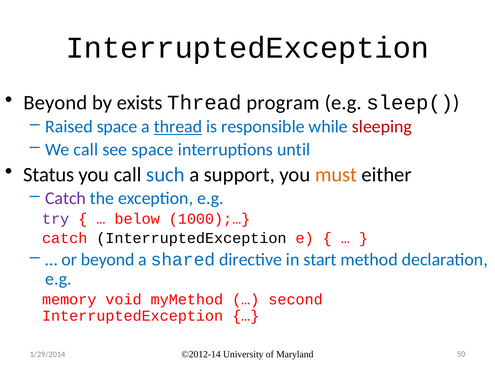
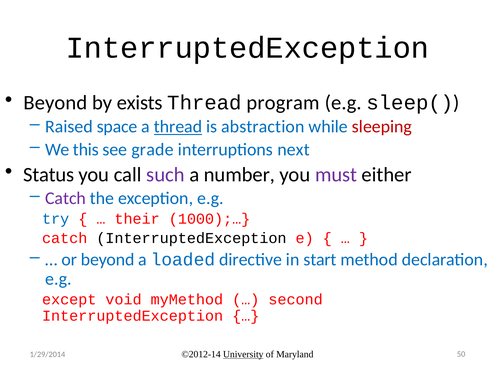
responsible: responsible -> abstraction (263, 127)
We call: call -> this (86, 150)
see space: space -> grade (152, 150)
until: until -> next (294, 150)
such colour: blue -> purple (165, 175)
support: support -> number (239, 175)
must colour: orange -> purple (336, 175)
try colour: purple -> blue (56, 219)
below: below -> their (137, 219)
shared: shared -> loaded (183, 260)
memory: memory -> except (69, 300)
University underline: none -> present (243, 355)
